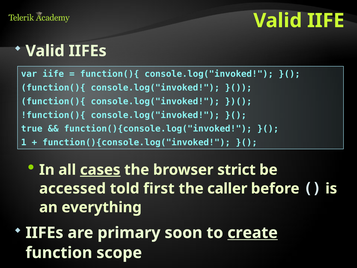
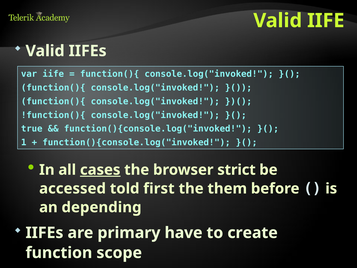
caller: caller -> them (227, 188)
everything: everything -> depending (102, 207)
soon: soon -> have (184, 233)
create underline: present -> none (253, 233)
